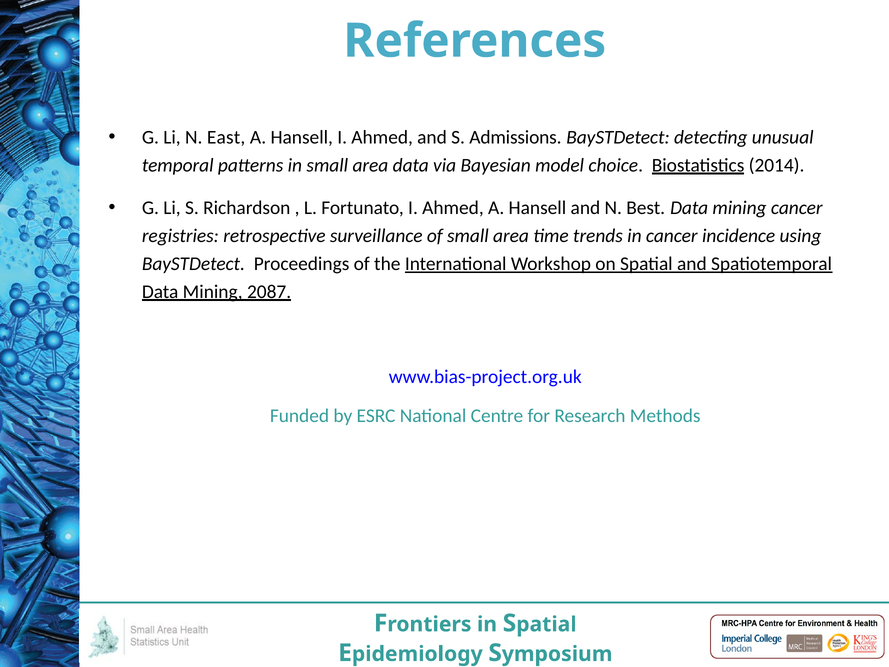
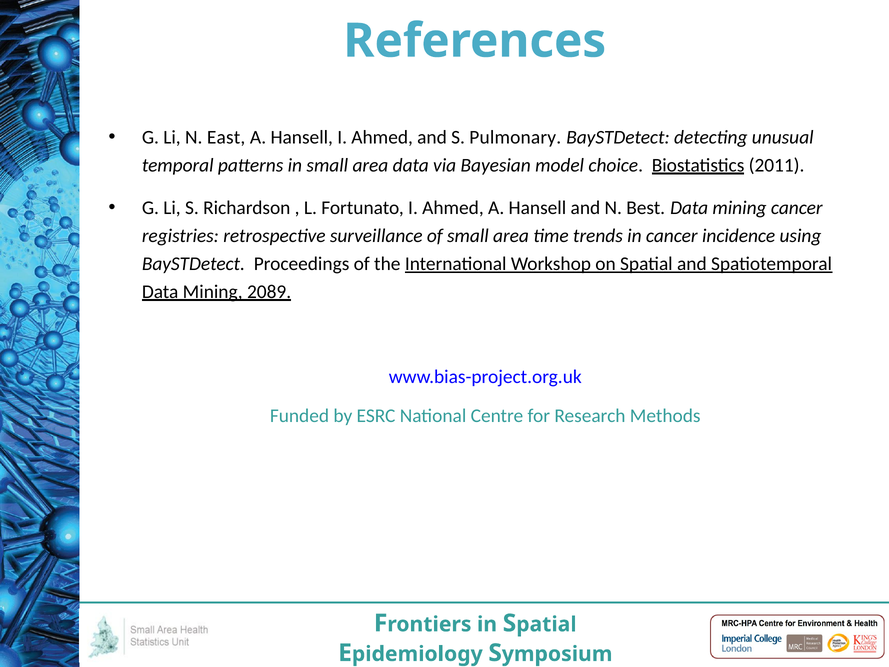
Admissions: Admissions -> Pulmonary (515, 137)
2014: 2014 -> 2011 (777, 165)
2087: 2087 -> 2089 (269, 292)
